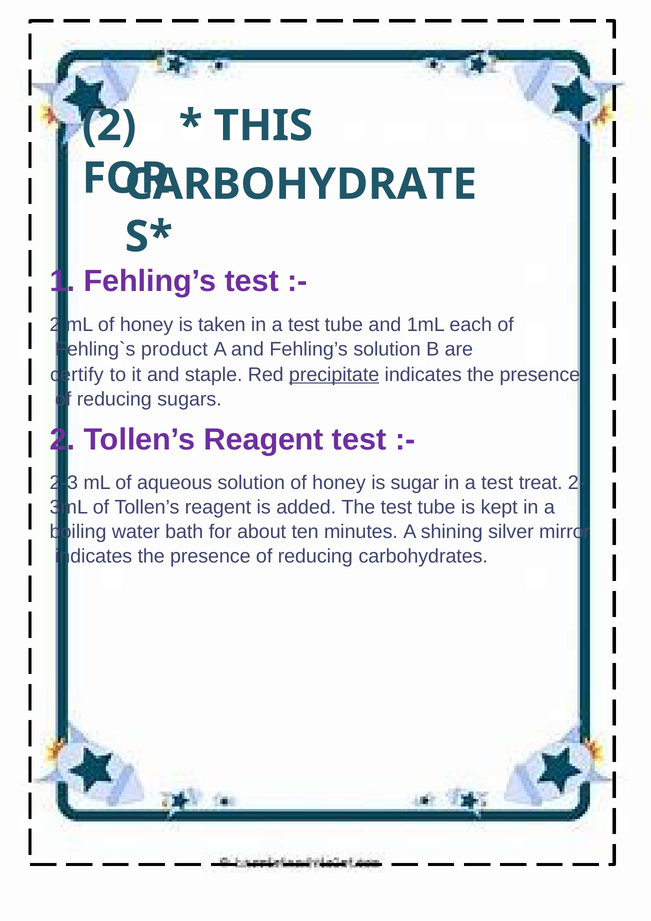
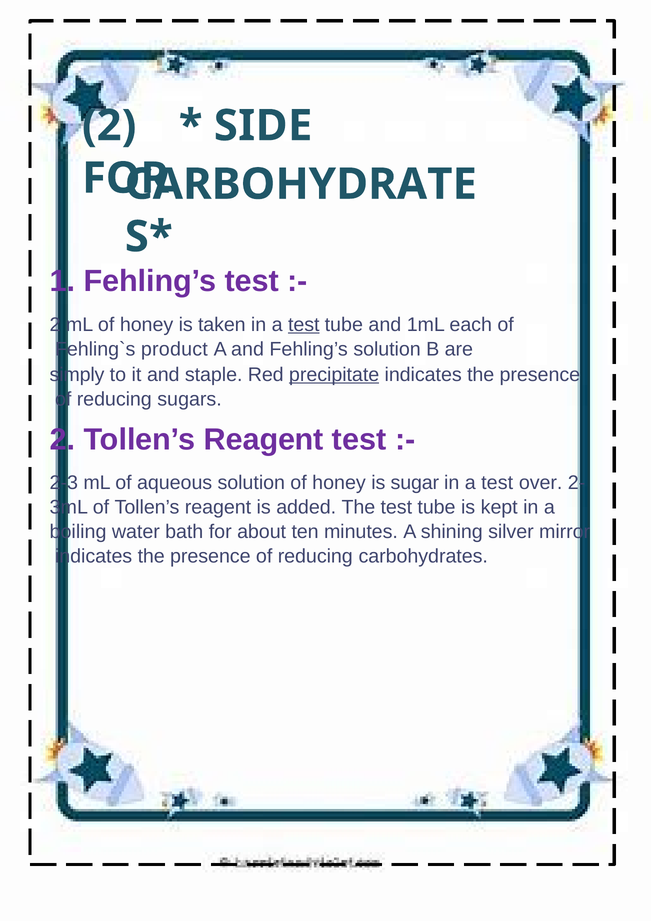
THIS: THIS -> SIDE (263, 126)
test underline: none -> present (304, 325)
certify: certify -> simply (77, 375)
treat: treat -> over (541, 483)
